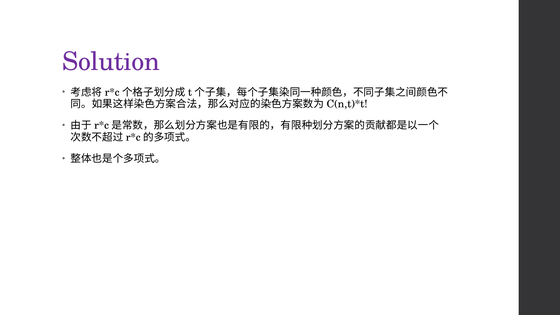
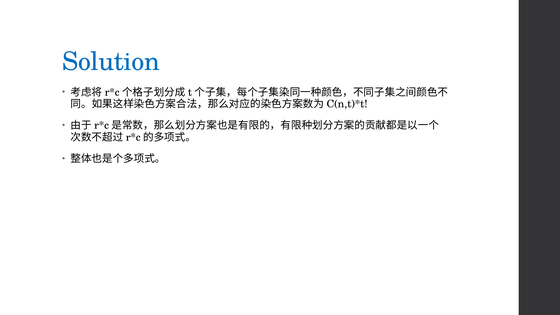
Solution colour: purple -> blue (111, 62)
